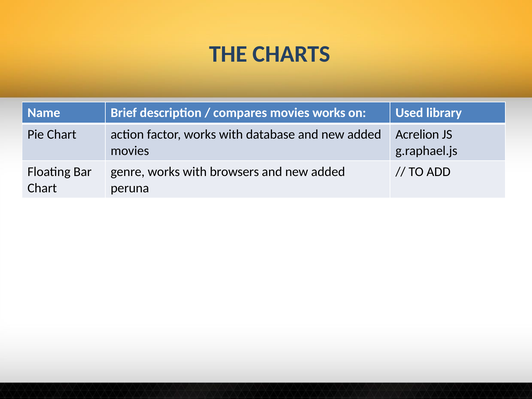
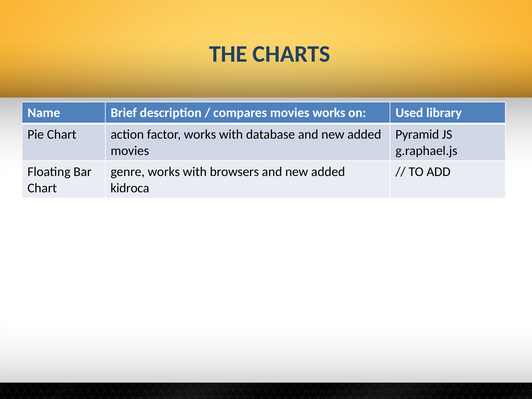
Acrelion: Acrelion -> Pyramid (417, 134)
peruna: peruna -> kidroca (130, 188)
